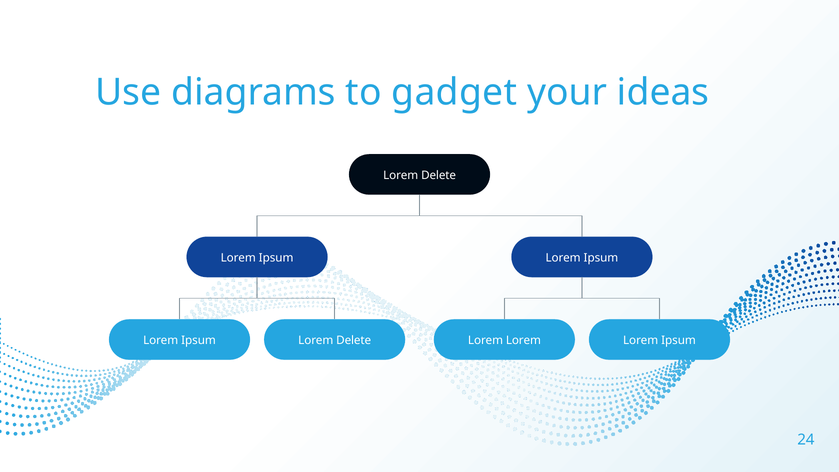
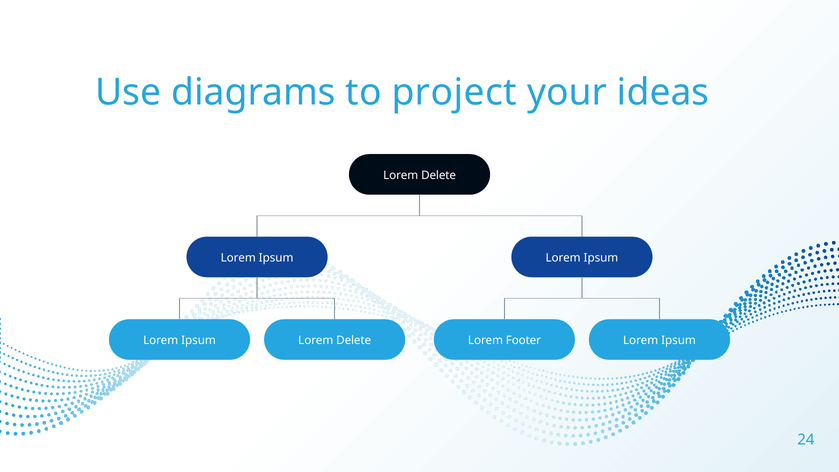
gadget: gadget -> project (454, 93)
Lorem: Lorem -> Footer (523, 340)
